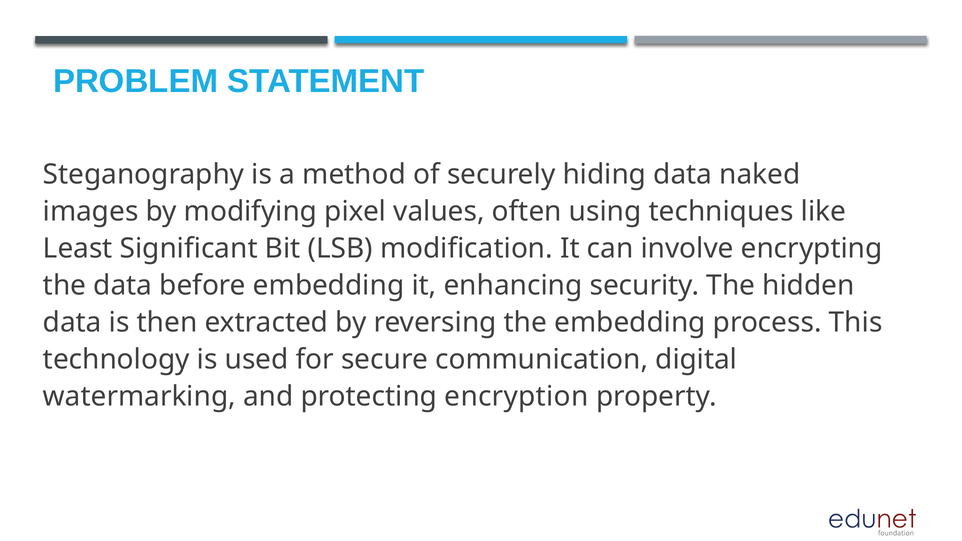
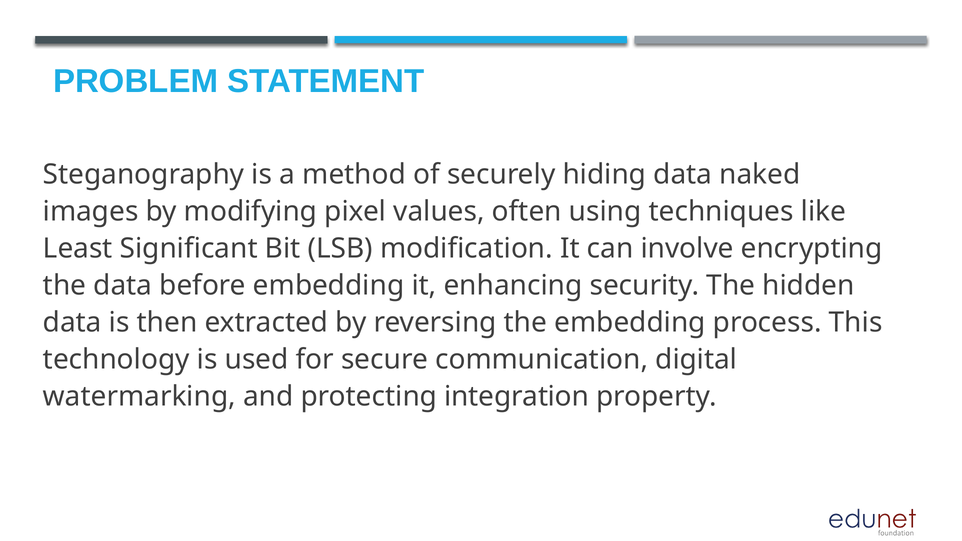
encryption: encryption -> integration (517, 396)
